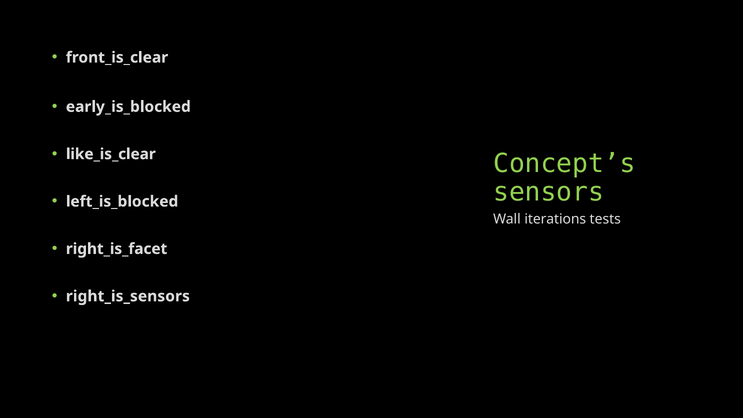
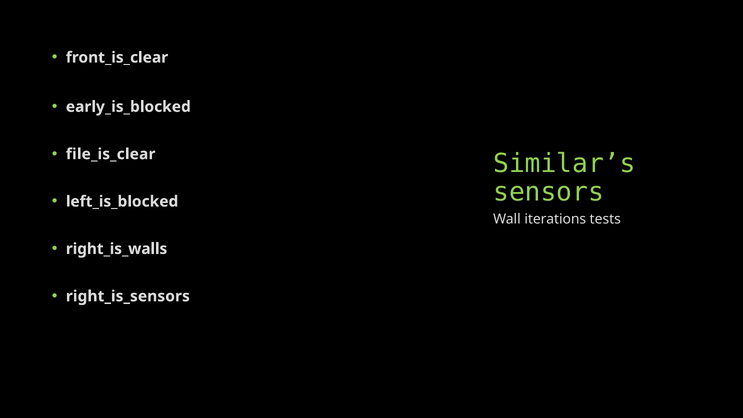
like_is_clear: like_is_clear -> file_is_clear (111, 154)
Concept’s: Concept’s -> Similar’s (564, 163)
right_is_facet: right_is_facet -> right_is_walls (117, 249)
